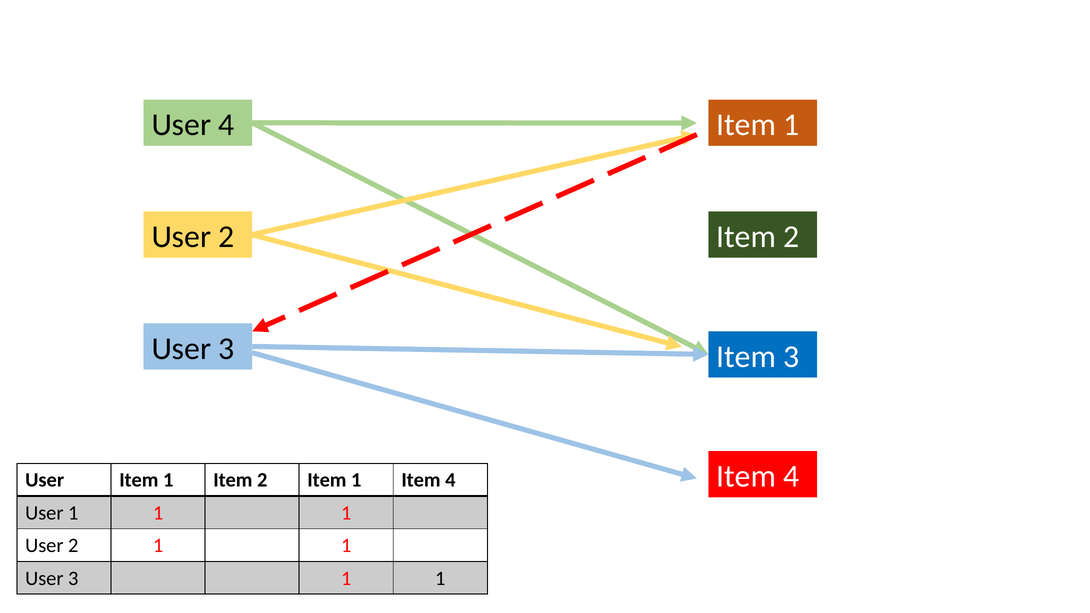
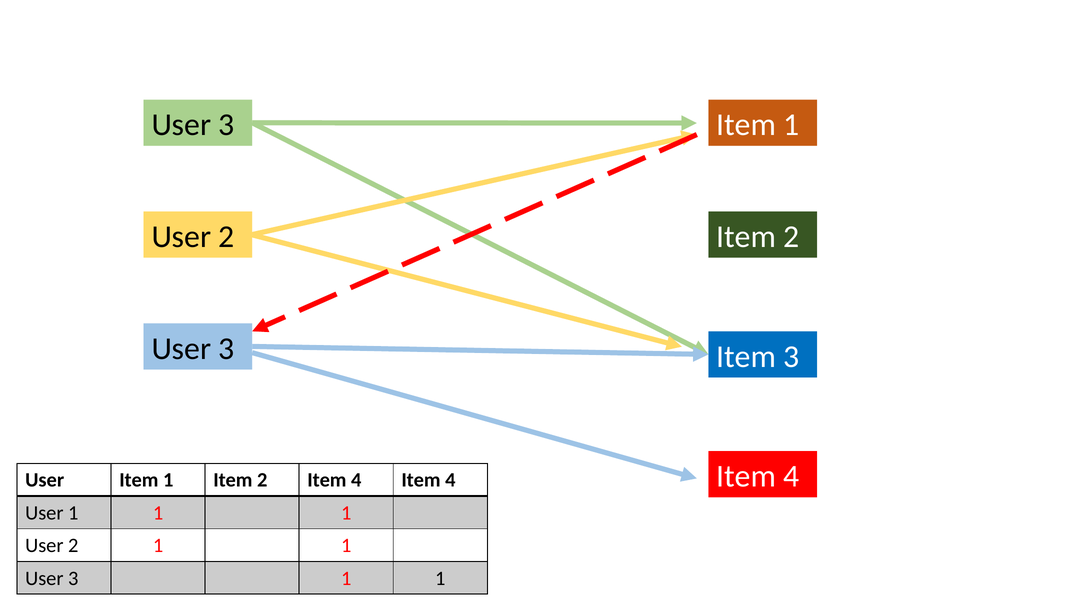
4: 4 -> 3 (226, 125)
2 Item 1: 1 -> 4 (356, 480)
